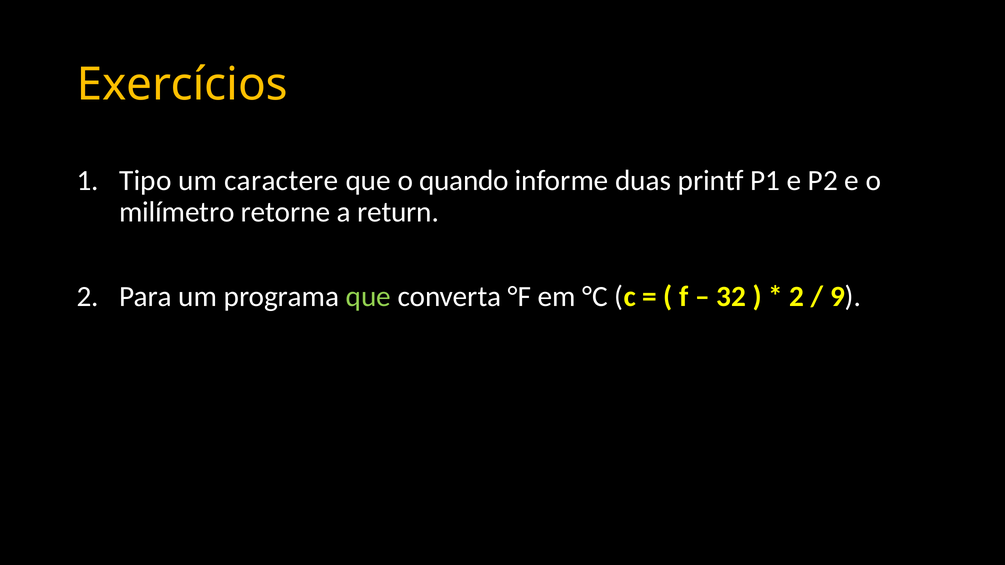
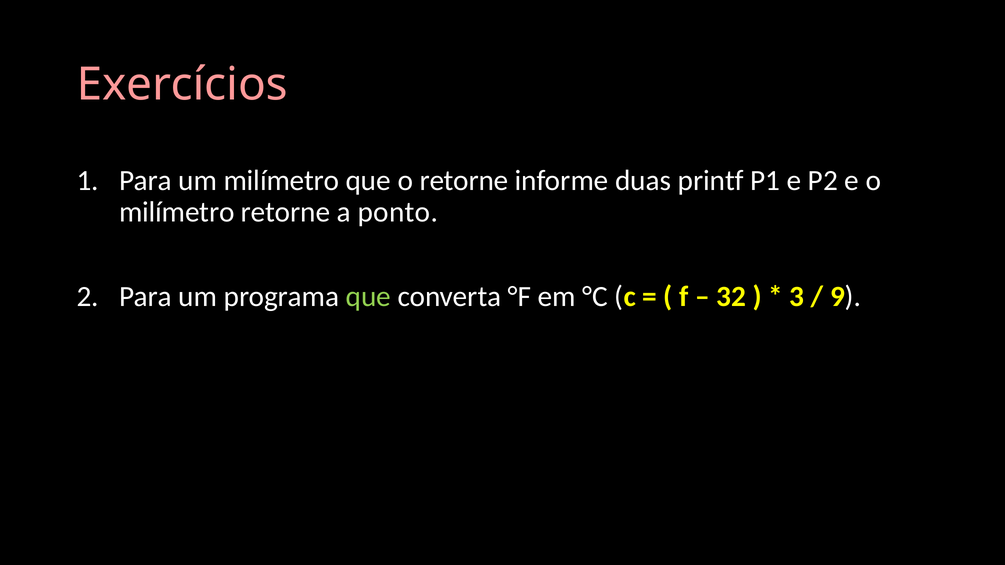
Exercícios colour: yellow -> pink (182, 84)
Tipo: Tipo -> Para (145, 181)
um caractere: caractere -> milímetro (282, 181)
o quando: quando -> retorne (464, 181)
return: return -> ponto (398, 212)
2: 2 -> 3 (797, 297)
